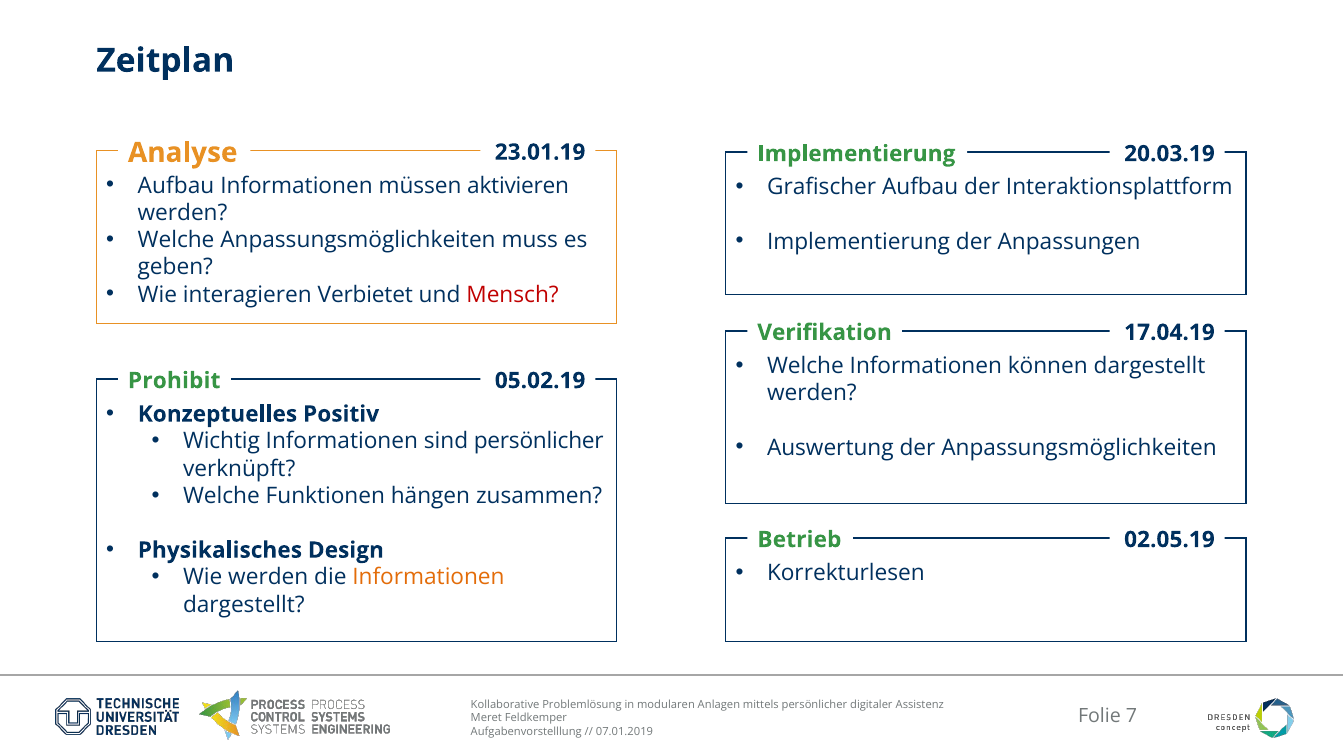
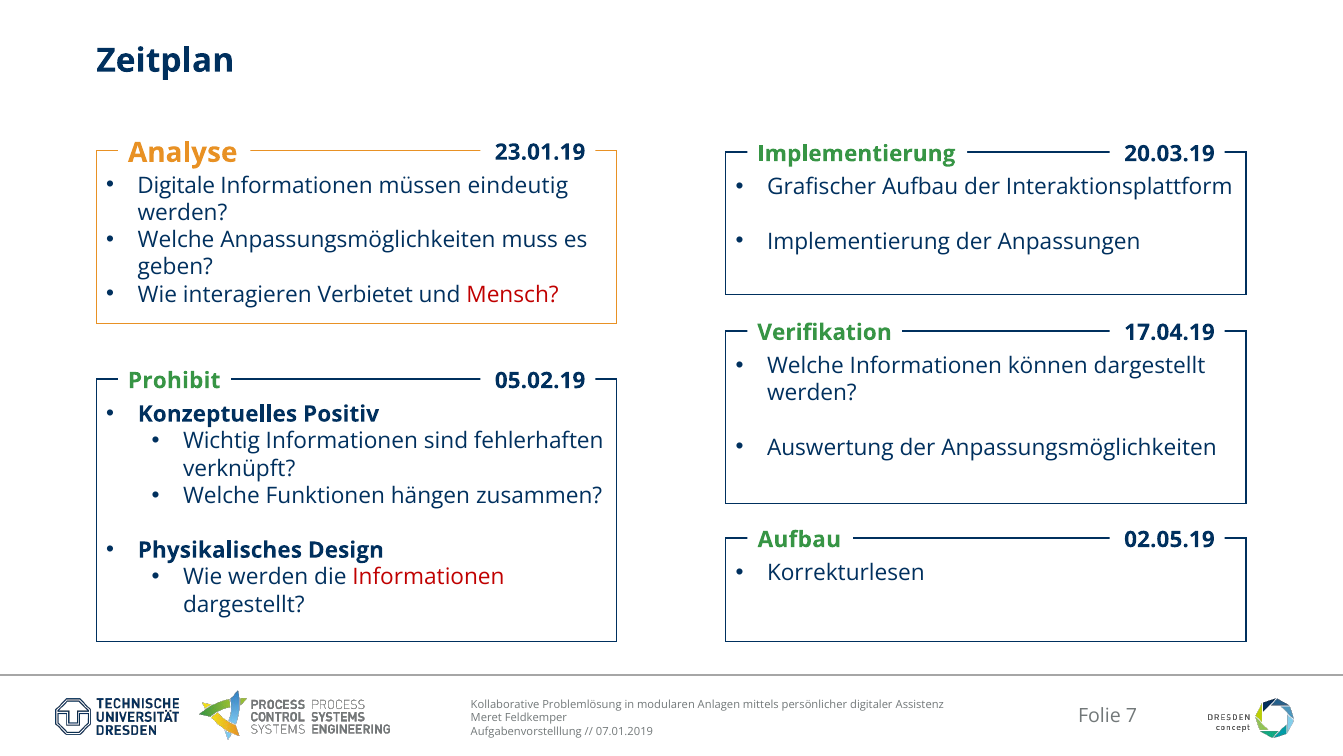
Aufbau: Aufbau -> Digitale (176, 186)
aktivieren: aktivieren -> eindeutig (518, 186)
sind persönlicher: persönlicher -> fehlerhaften (539, 441)
Betrieb: Betrieb -> Aufbau (799, 539)
Informationen colour: orange -> red (429, 577)
